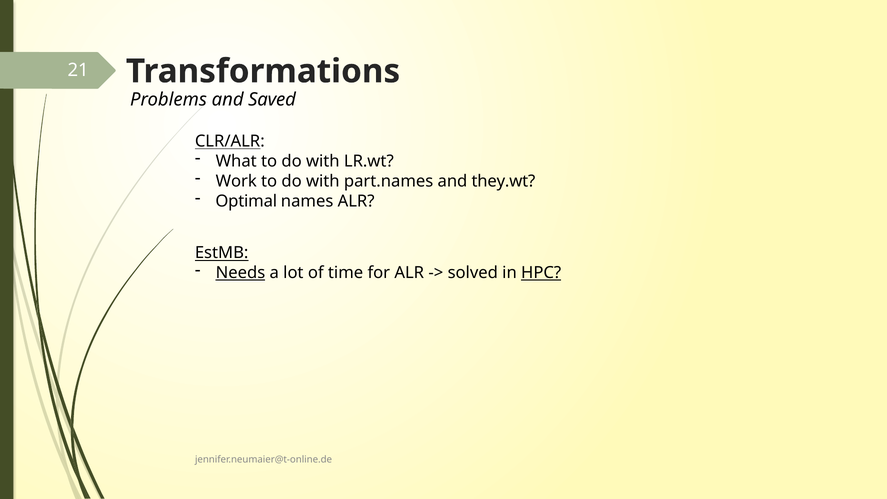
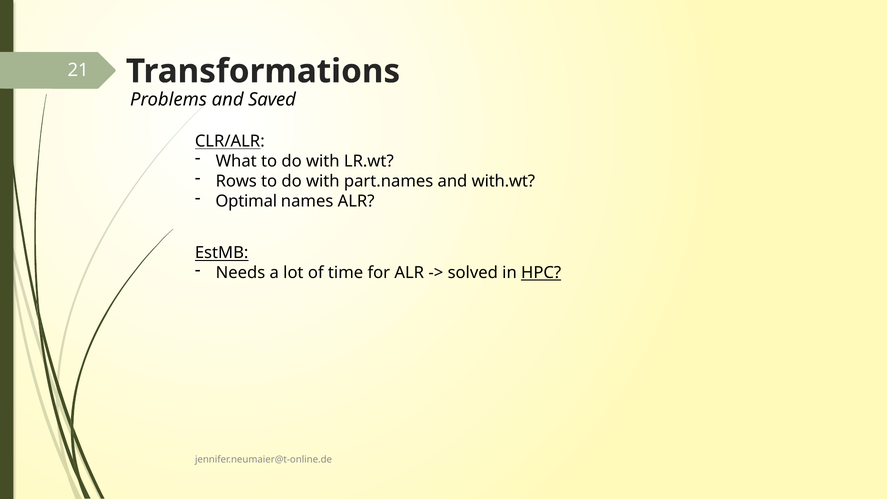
Work: Work -> Rows (236, 181)
they.wt: they.wt -> with.wt (503, 181)
Needs underline: present -> none (240, 273)
